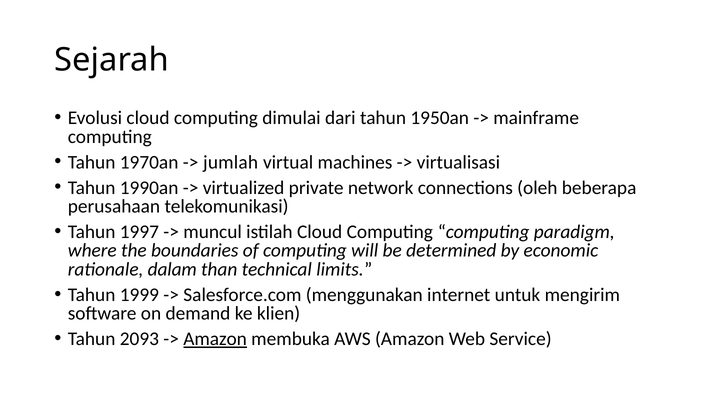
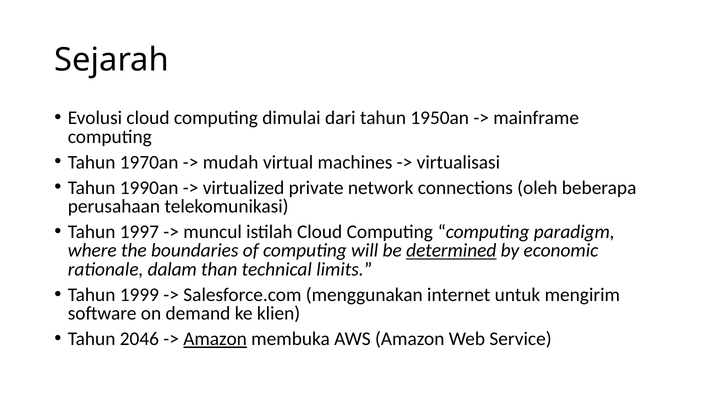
jumlah: jumlah -> mudah (231, 162)
determined underline: none -> present (451, 251)
2093: 2093 -> 2046 (139, 339)
